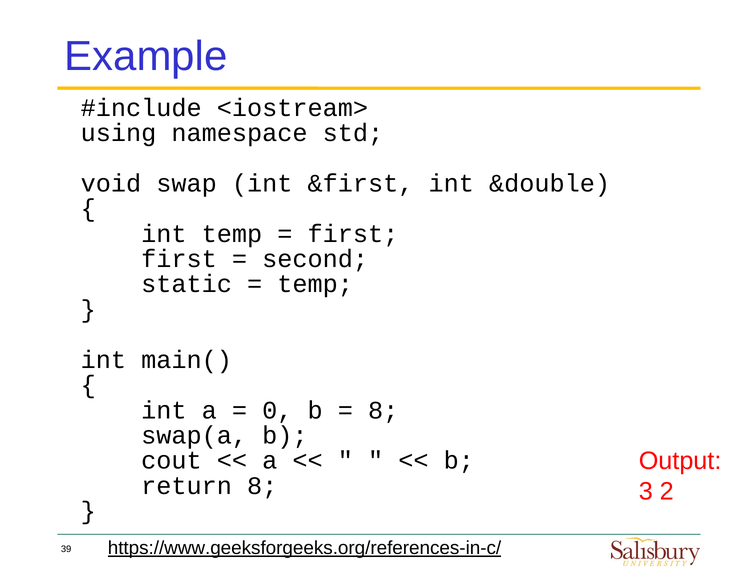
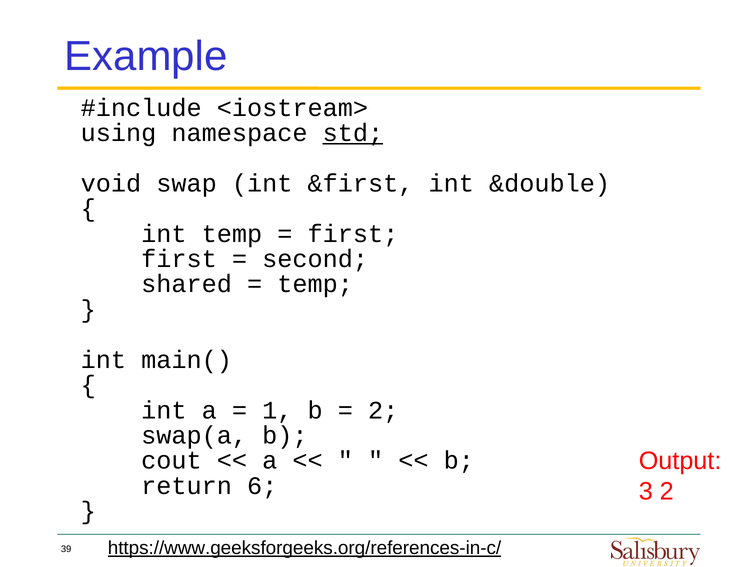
std underline: none -> present (353, 133)
static: static -> shared (187, 284)
0: 0 -> 1 (277, 410)
8: 8 -> 2 (383, 410)
return 8: 8 -> 6 (262, 486)
